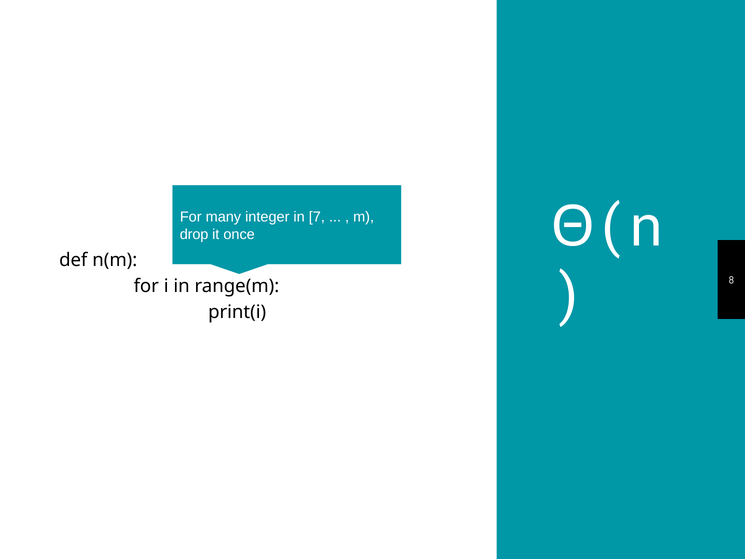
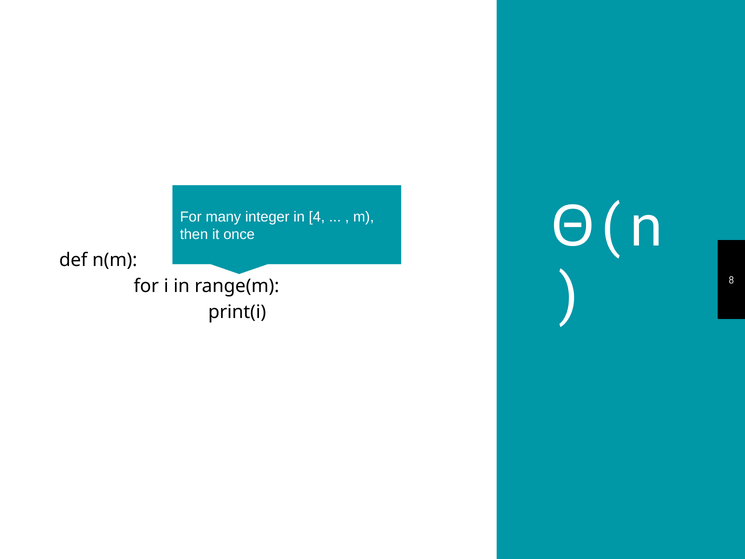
7: 7 -> 4 (317, 217)
drop: drop -> then (194, 234)
